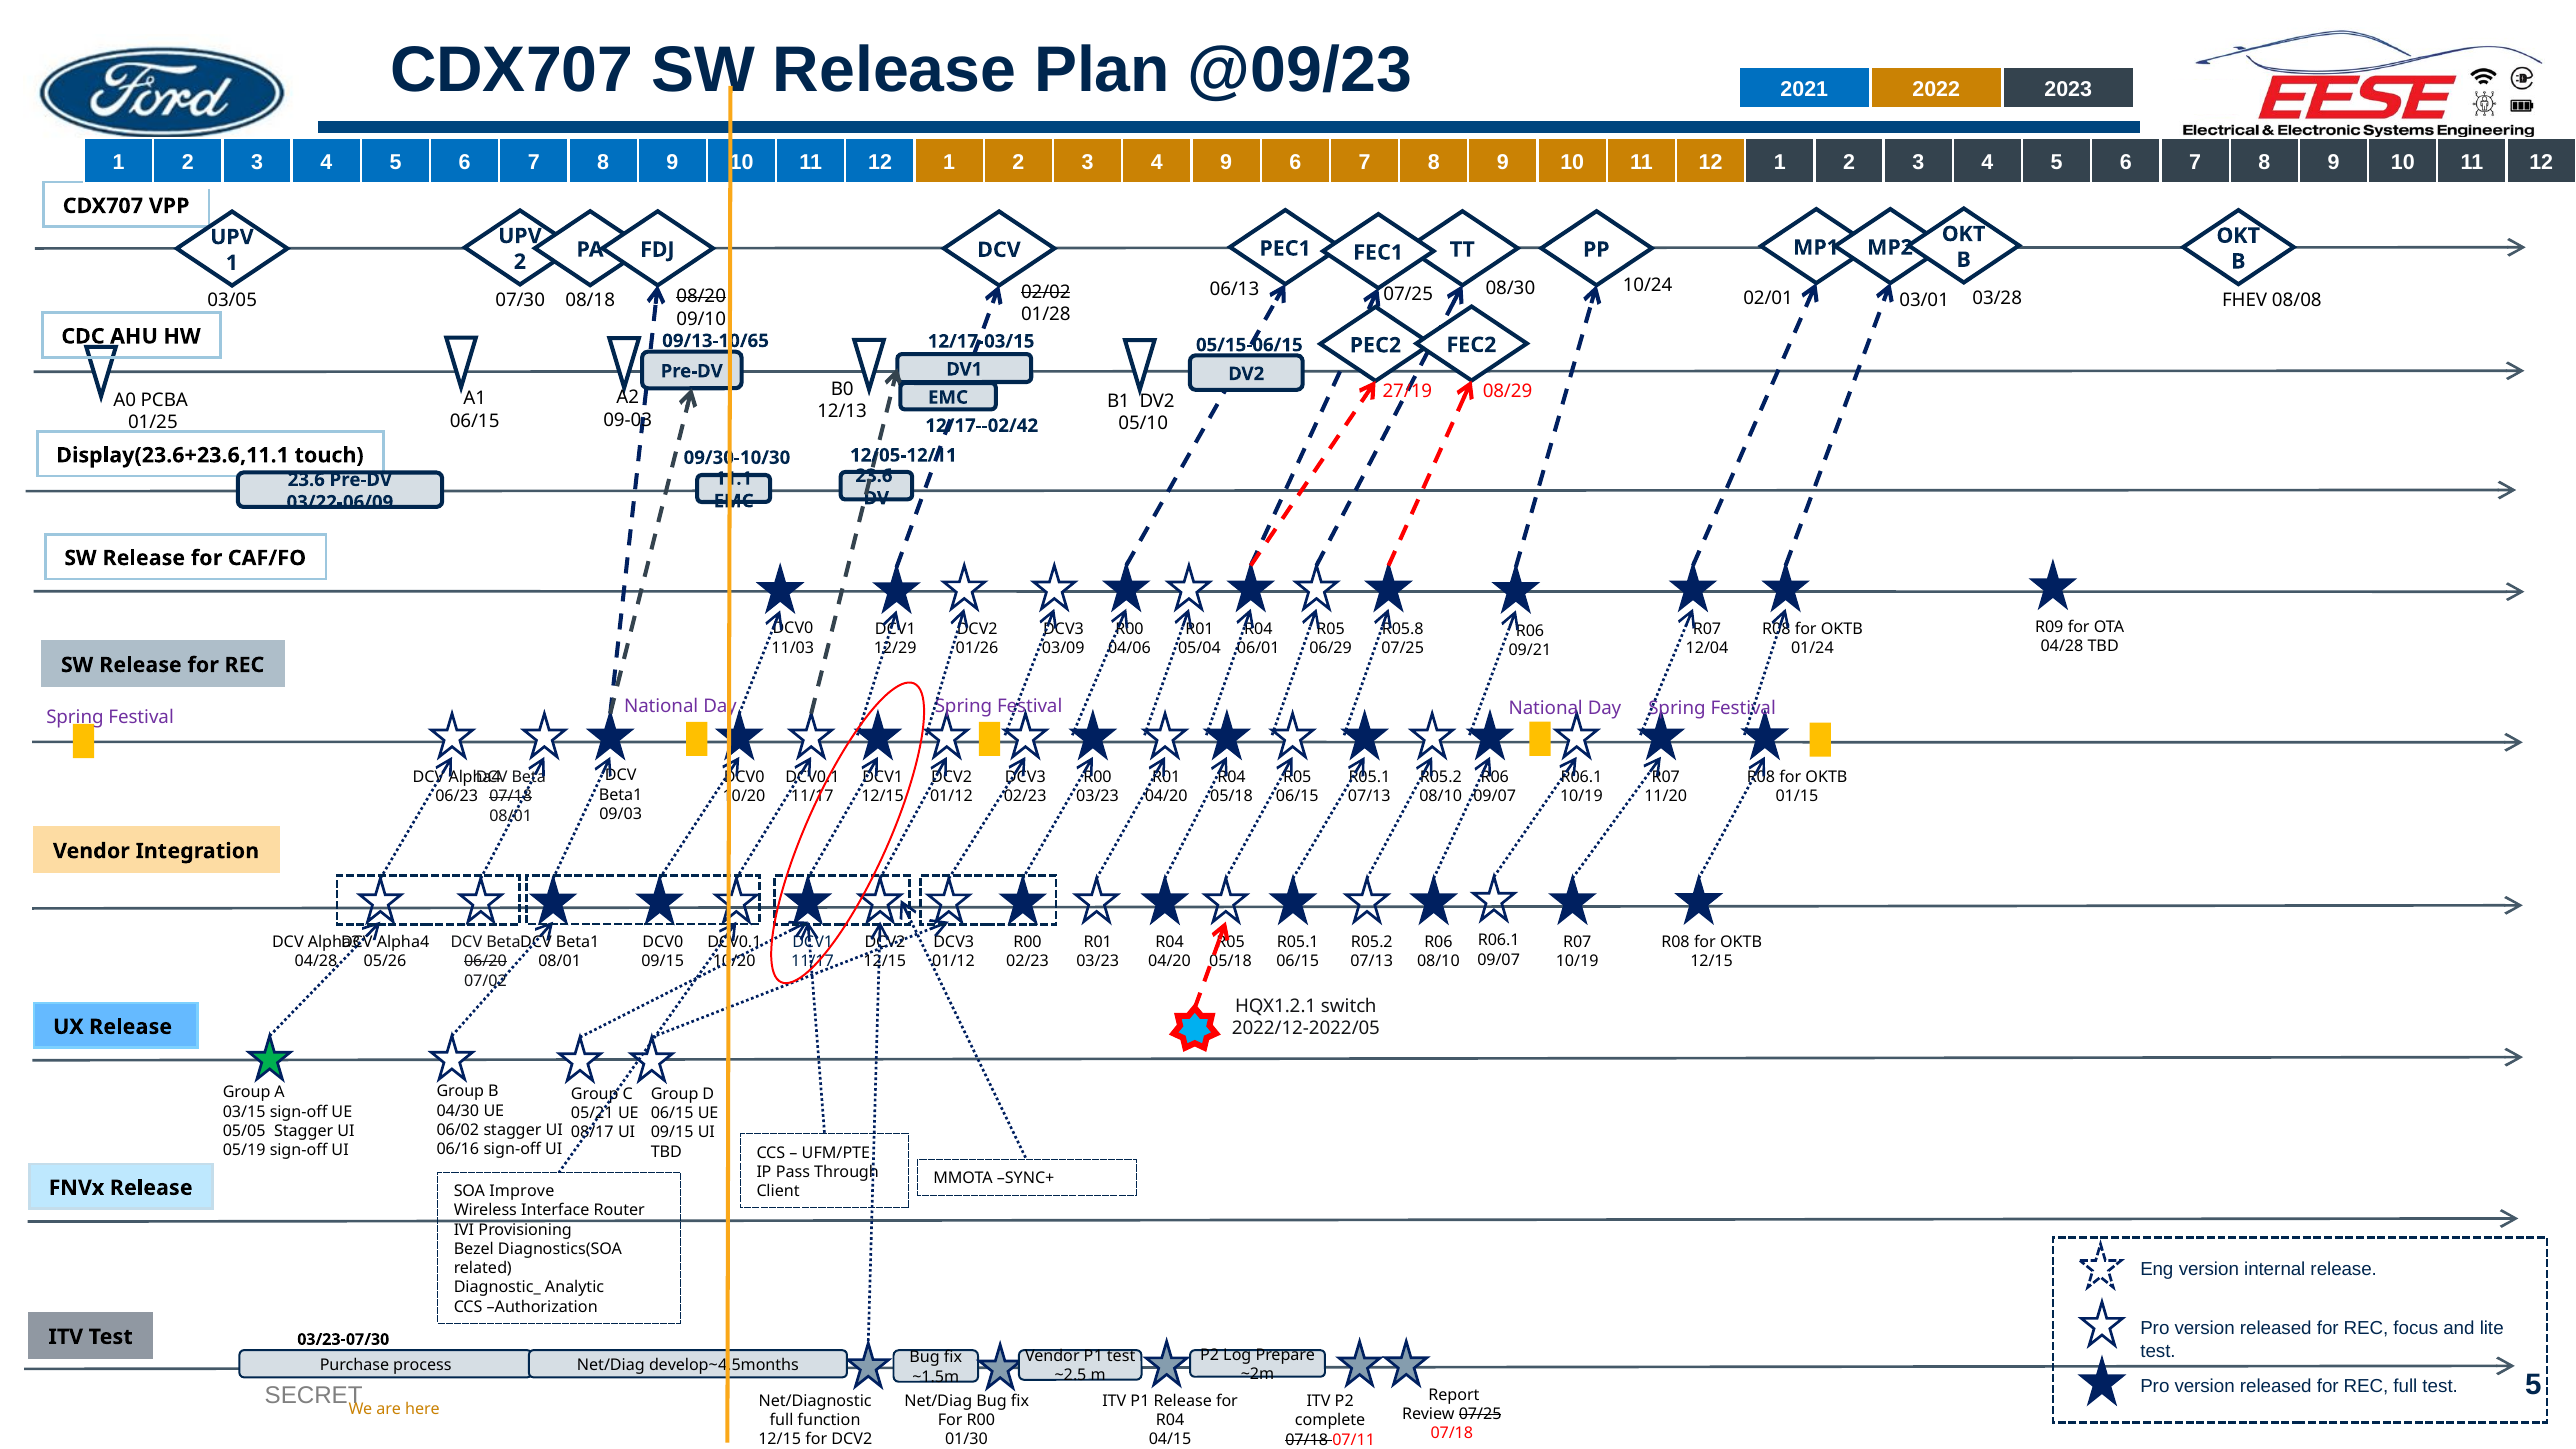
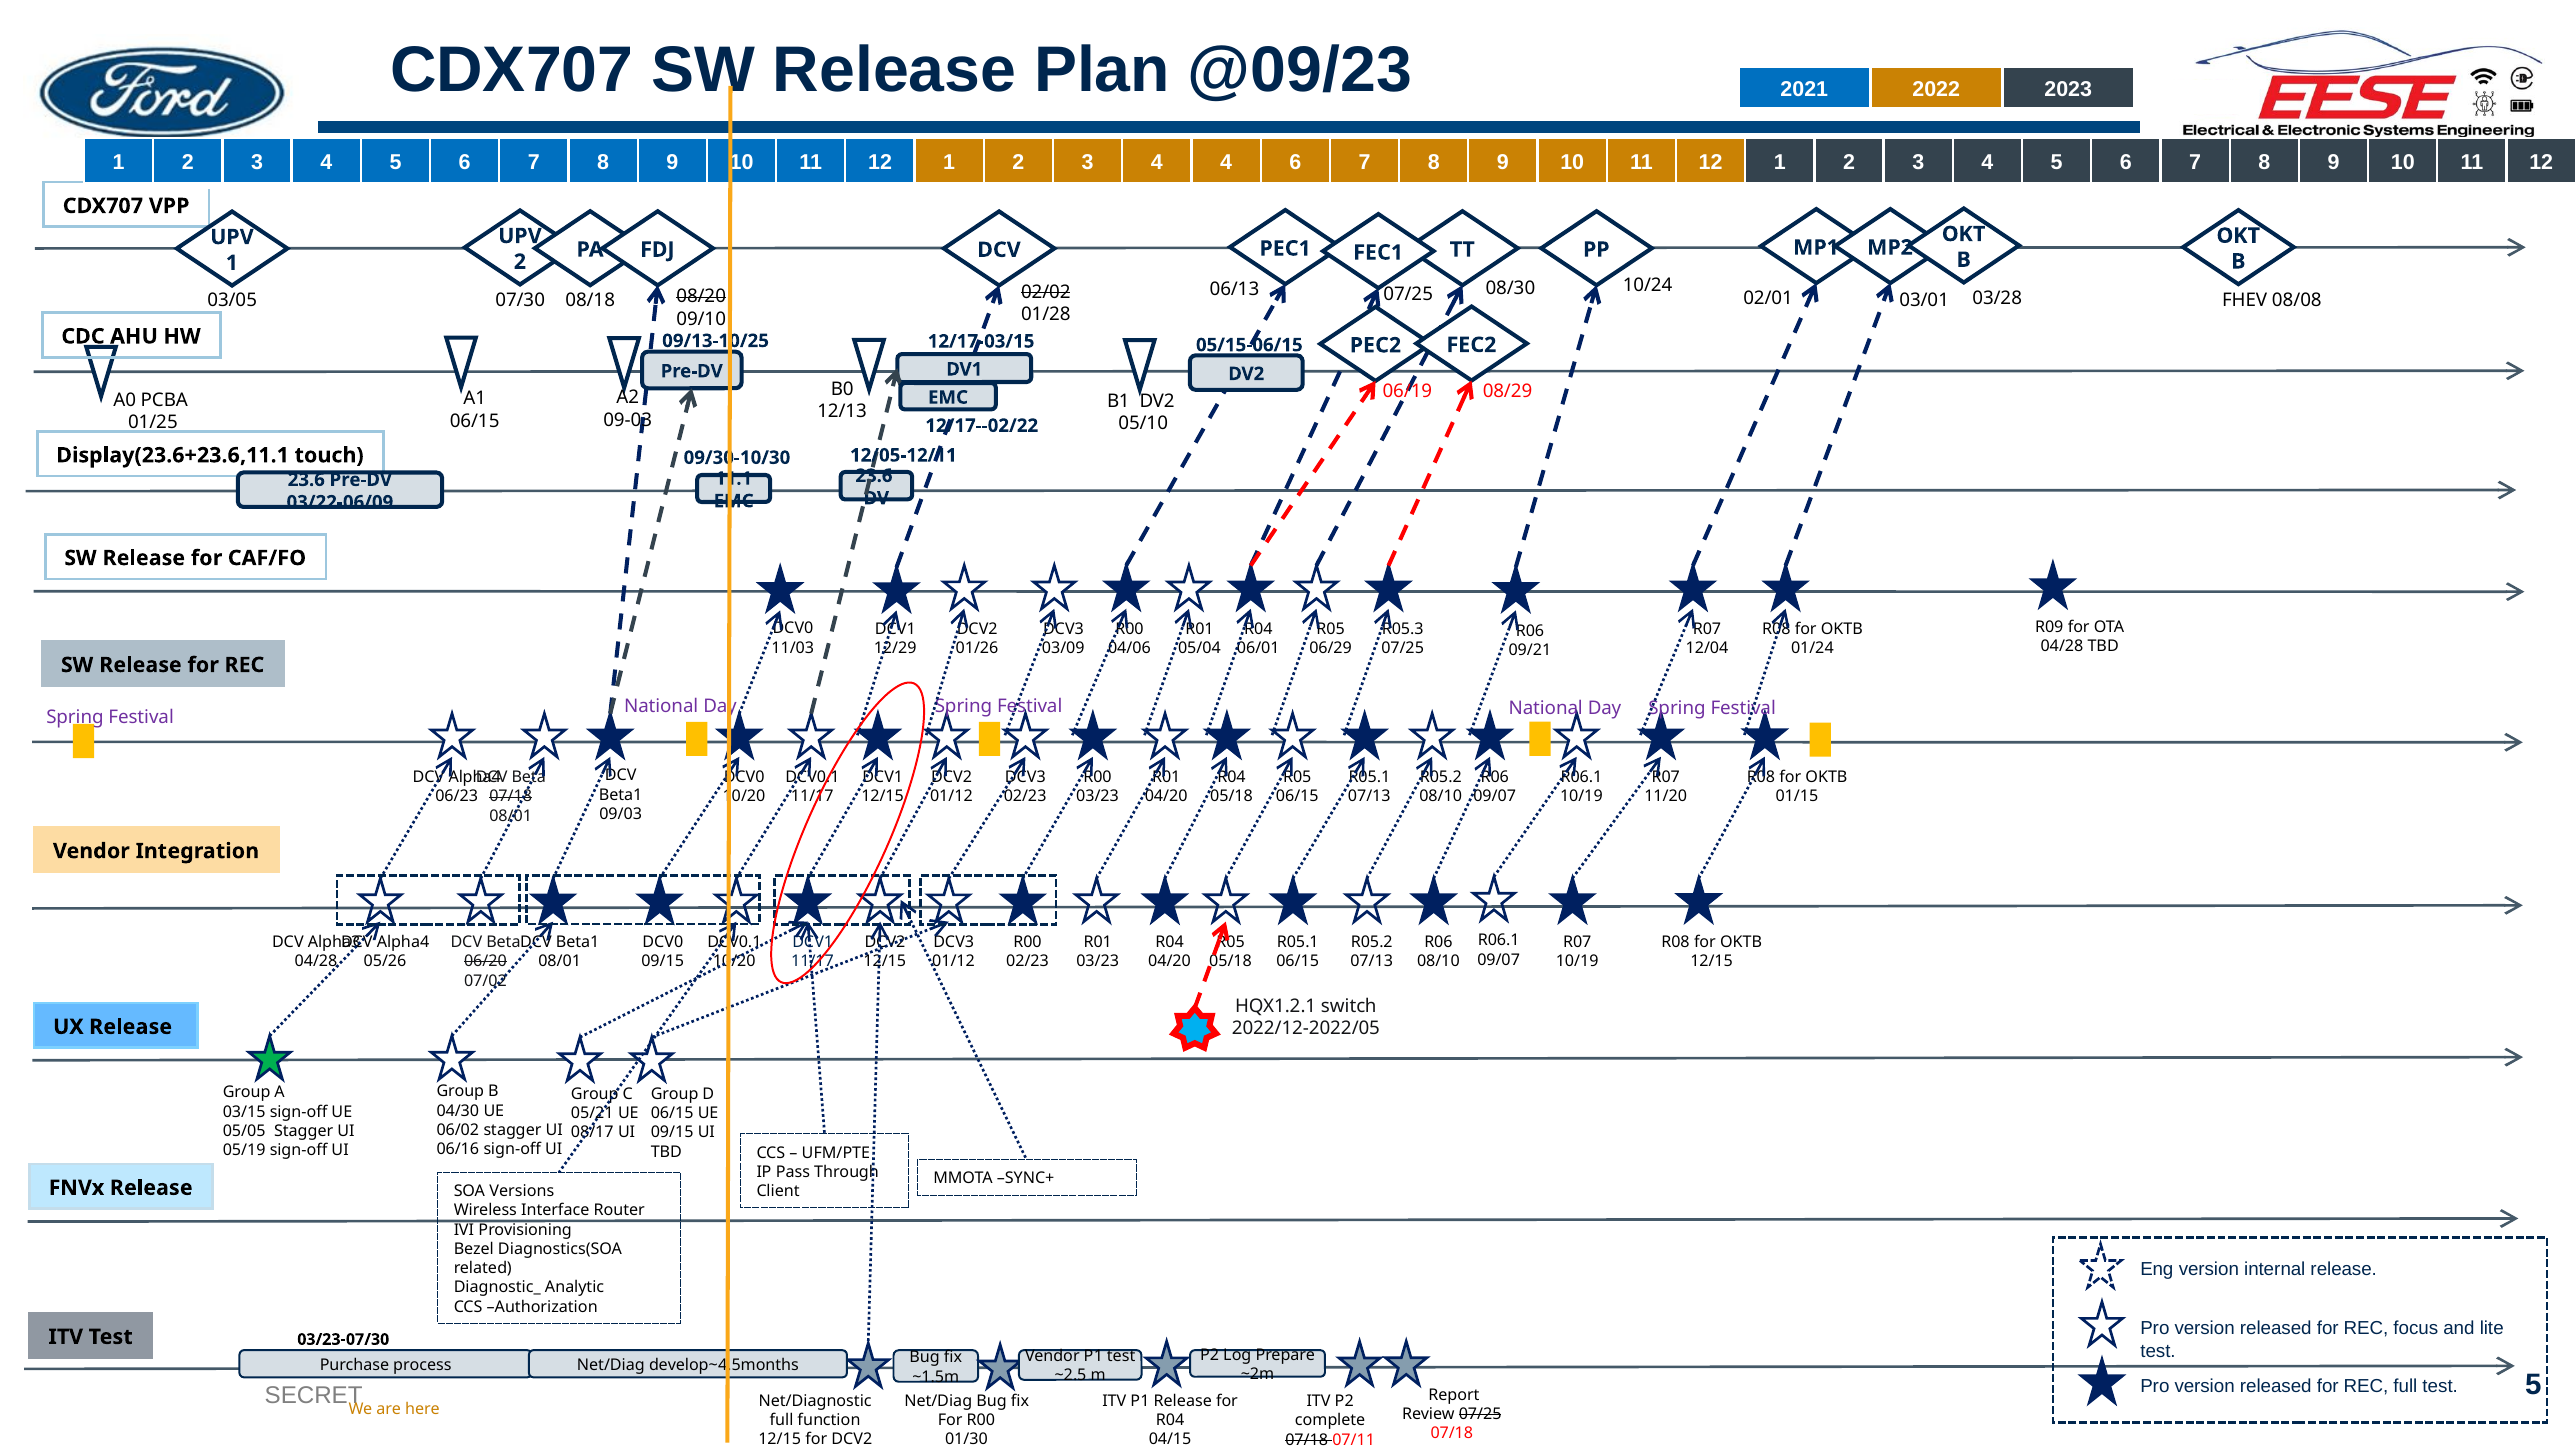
4 9: 9 -> 4 (1226, 162)
09/13-10/65: 09/13-10/65 -> 09/13-10/25 (716, 341)
27/19: 27/19 -> 06/19 (1407, 391)
12/17--02/42: 12/17--02/42 -> 12/17--02/22 (982, 426)
R05.8: R05.8 -> R05.3 (1403, 629)
Improve: Improve -> Versions (522, 1191)
